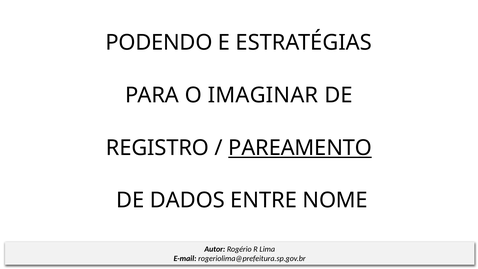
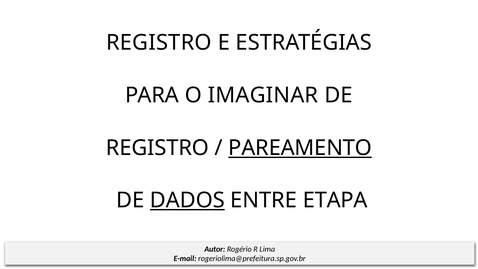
PODENDO: PODENDO -> REGISTRO (159, 43)
DADOS underline: none -> present (187, 200)
NOME: NOME -> ETAPA (335, 200)
